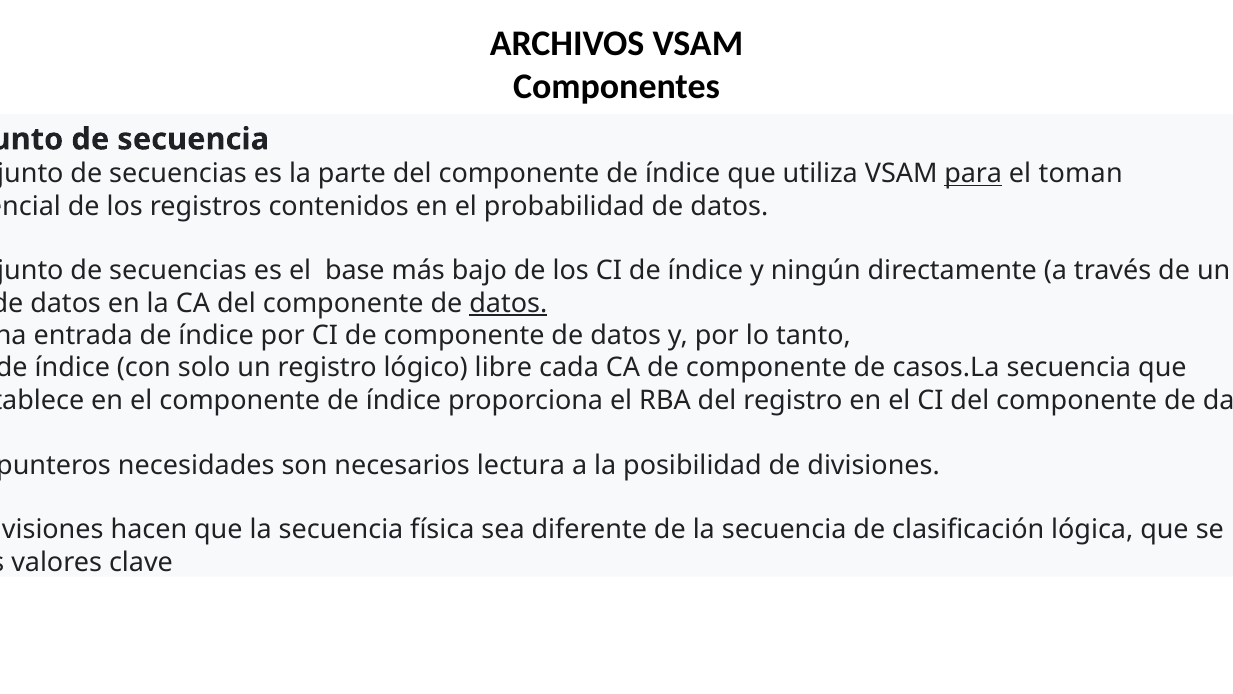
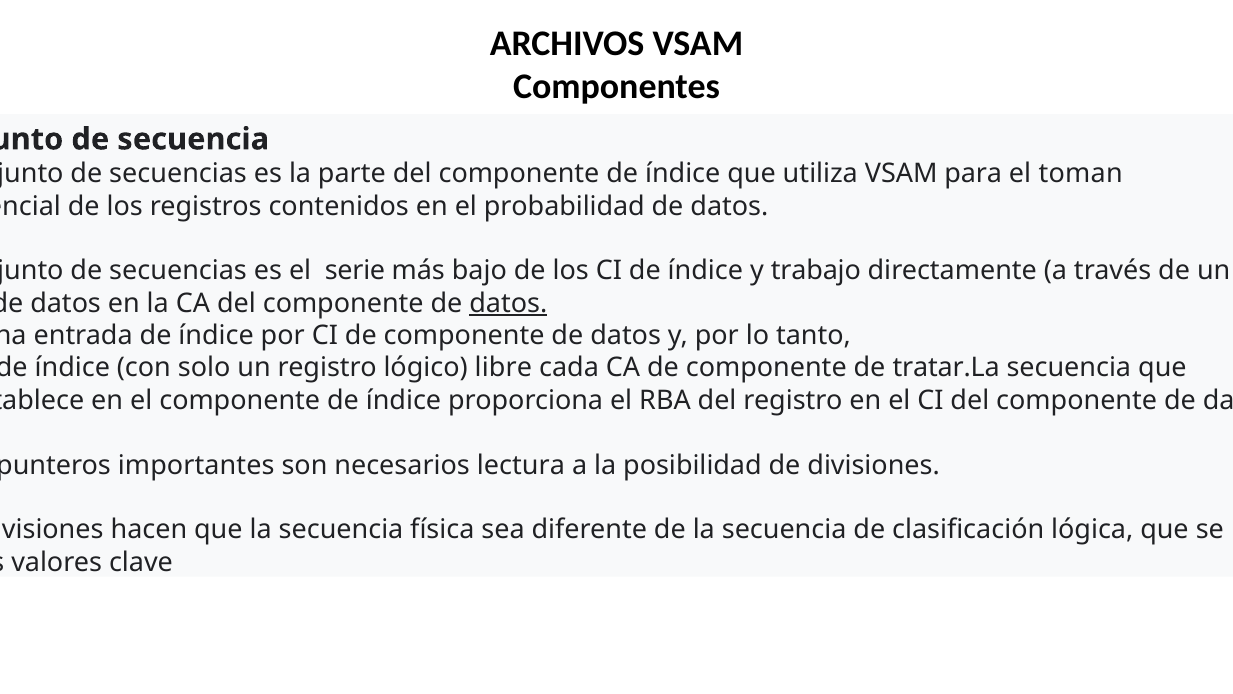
para underline: present -> none (973, 174)
base: base -> serie (355, 271)
ningún: ningún -> trabajo (816, 271)
casos.La: casos.La -> tratar.La (946, 368)
necesidades: necesidades -> importantes (196, 465)
